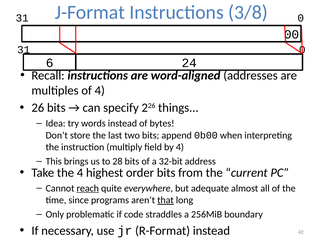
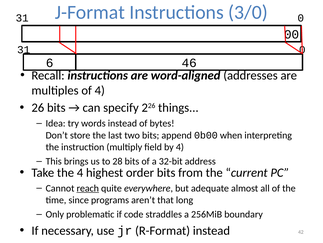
3/8: 3/8 -> 3/0 (248, 12)
24: 24 -> 46 (189, 63)
that underline: present -> none (165, 200)
